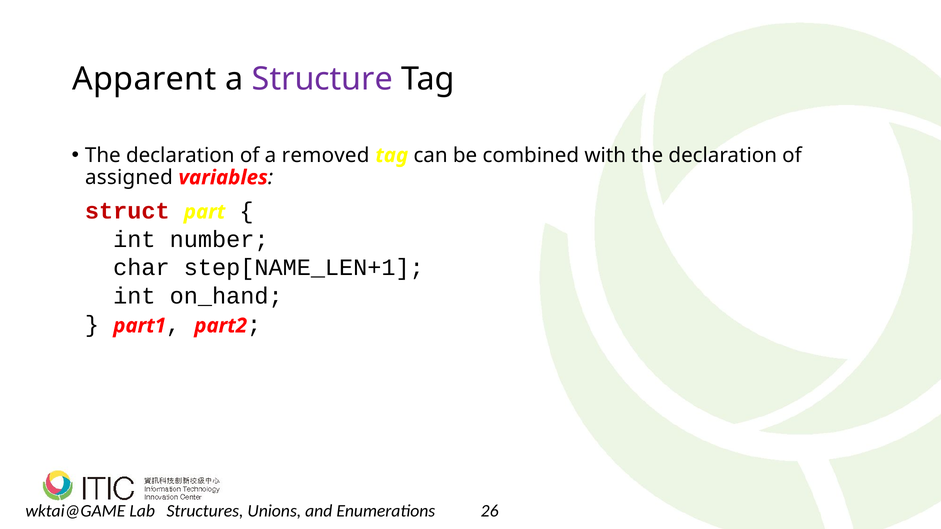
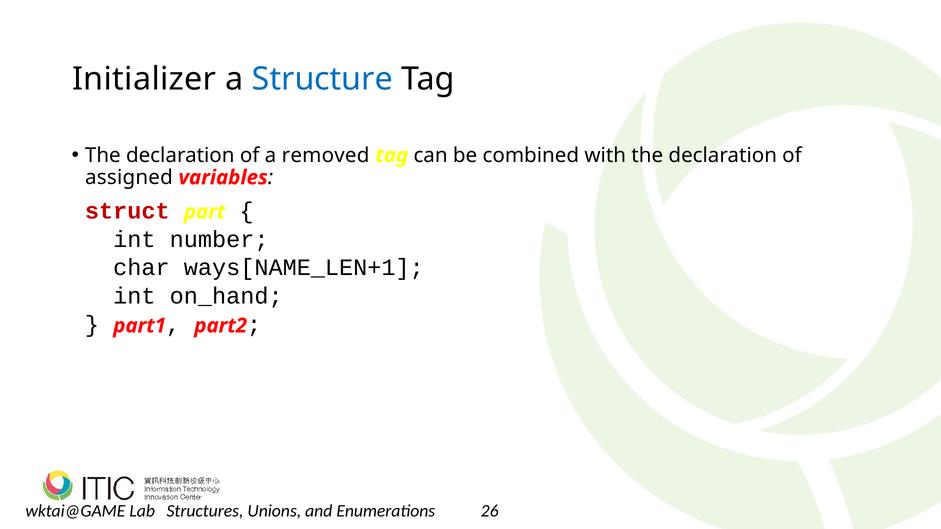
Apparent: Apparent -> Initializer (144, 79)
Structure colour: purple -> blue (322, 79)
step[NAME_LEN+1: step[NAME_LEN+1 -> ways[NAME_LEN+1 (304, 268)
